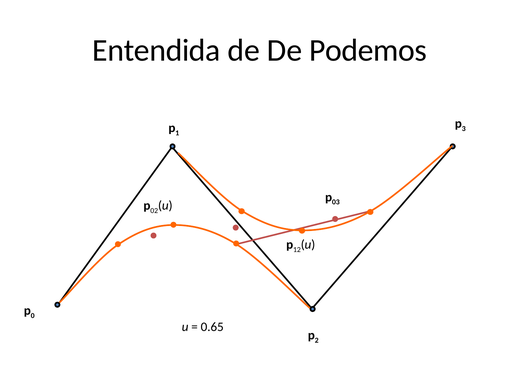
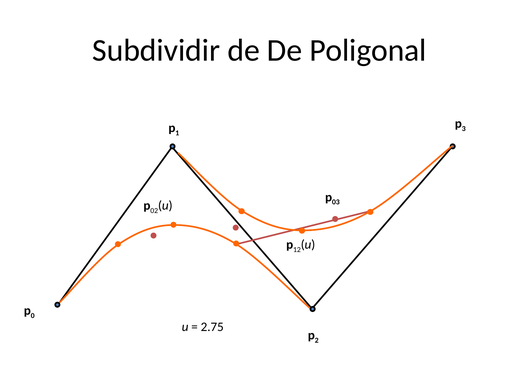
Entendida: Entendida -> Subdividir (156, 50)
Podemos: Podemos -> Poligonal (368, 50)
0.65: 0.65 -> 2.75 (212, 327)
